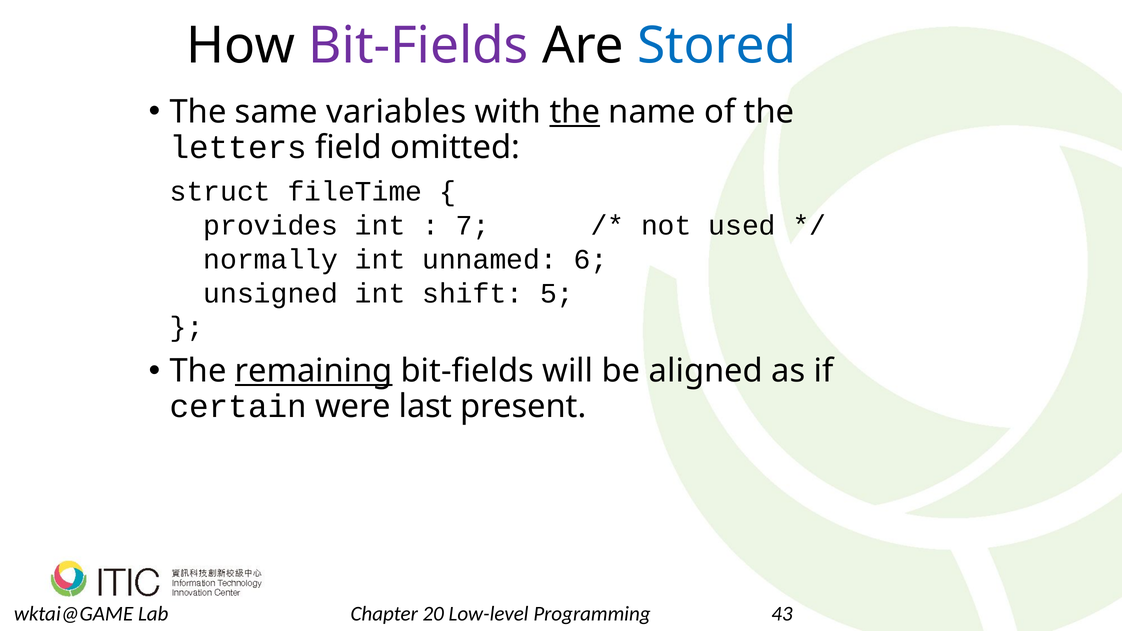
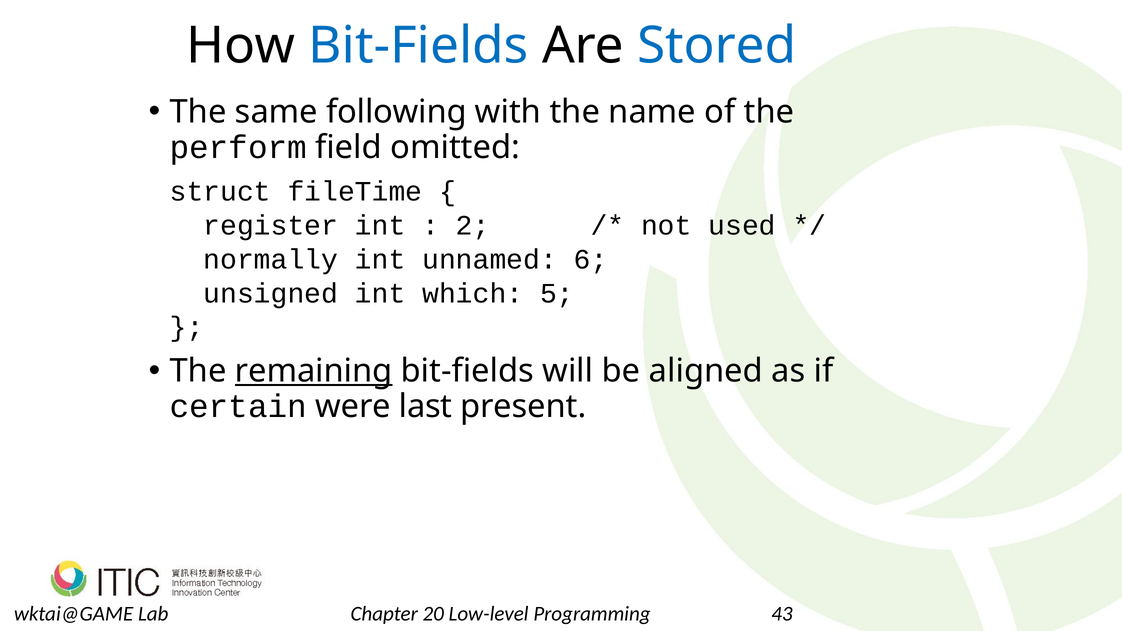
Bit-Fields colour: purple -> blue (419, 46)
variables: variables -> following (397, 112)
the underline: present -> none (575, 112)
letters: letters -> perform (238, 147)
provides: provides -> register (271, 225)
7: 7 -> 2 (473, 225)
shift: shift -> which (473, 293)
